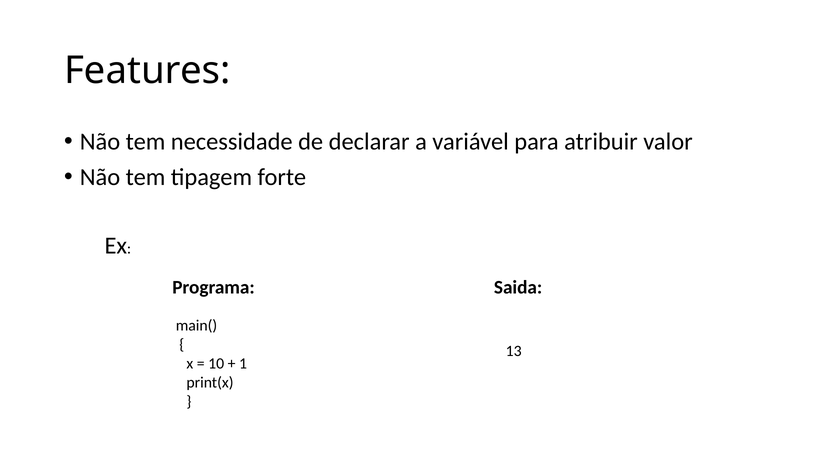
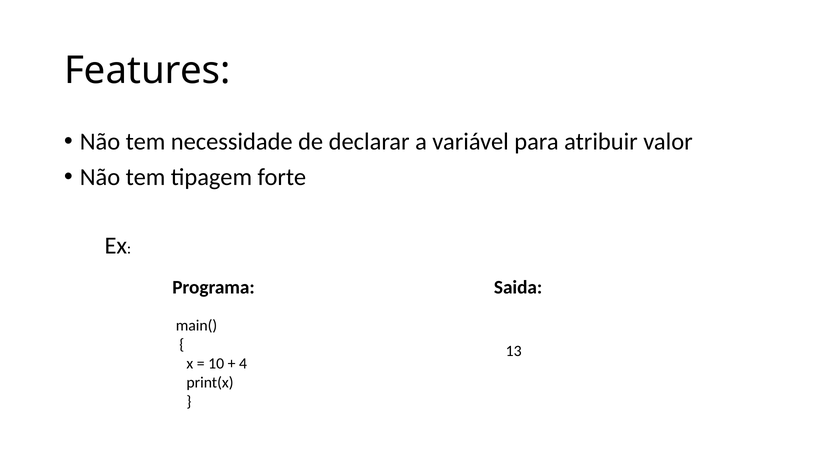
1: 1 -> 4 (243, 364)
